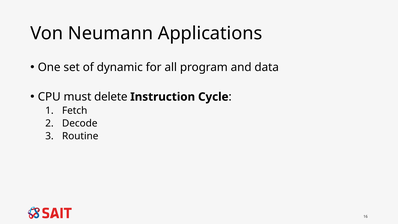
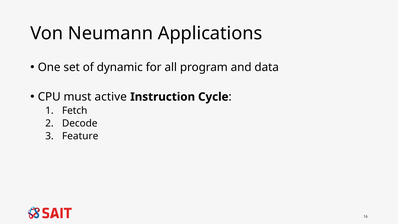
delete: delete -> active (111, 97)
Routine: Routine -> Feature (80, 136)
